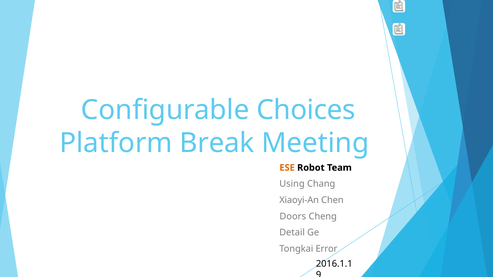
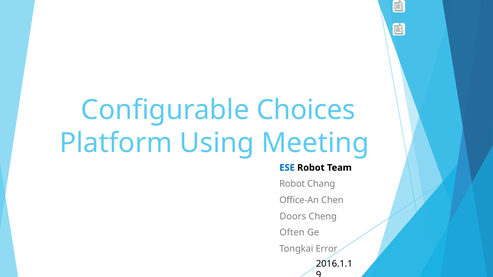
Break: Break -> Using (217, 143)
ESE colour: orange -> blue (287, 168)
Using: Using -> Robot (292, 184)
Xiaoyi-An: Xiaoyi-An -> Office-An (299, 200)
Detail: Detail -> Often (292, 233)
